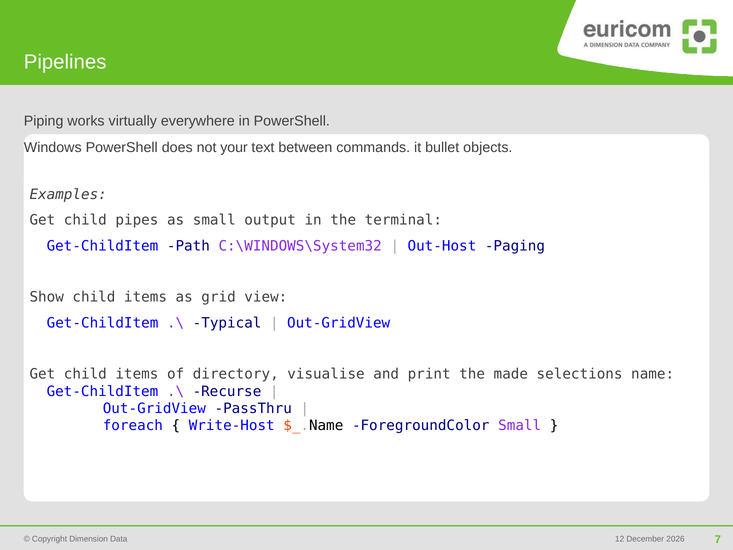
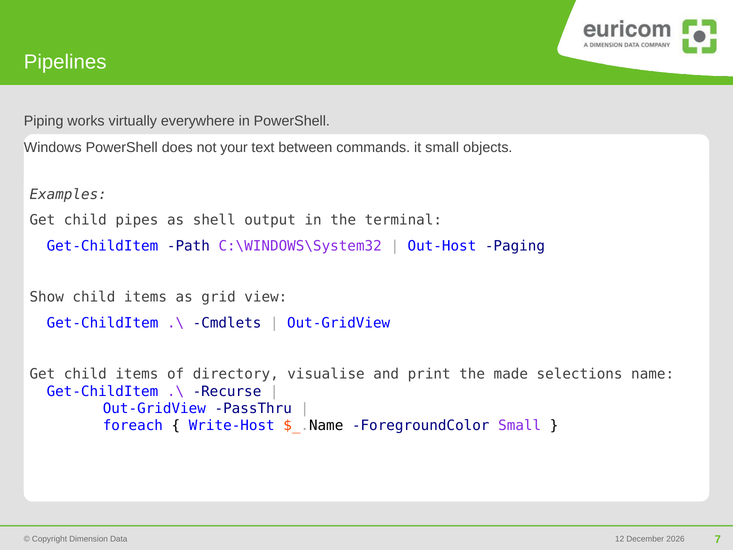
it bullet: bullet -> small (442, 147)
as small: small -> shell (214, 220)
Typical: Typical -> Cmdlets (227, 323)
